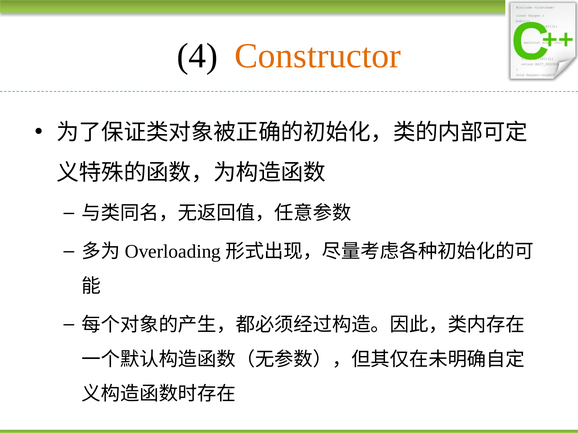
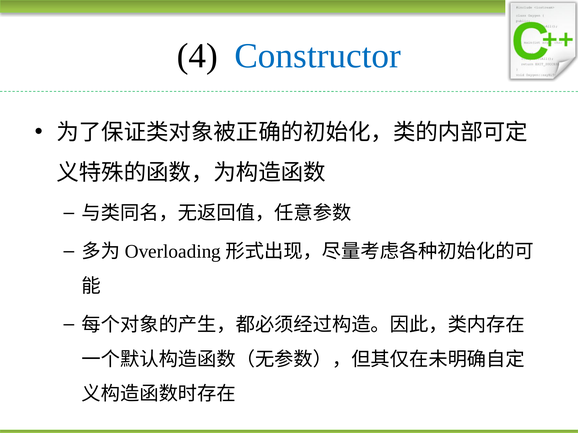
Constructor colour: orange -> blue (318, 56)
